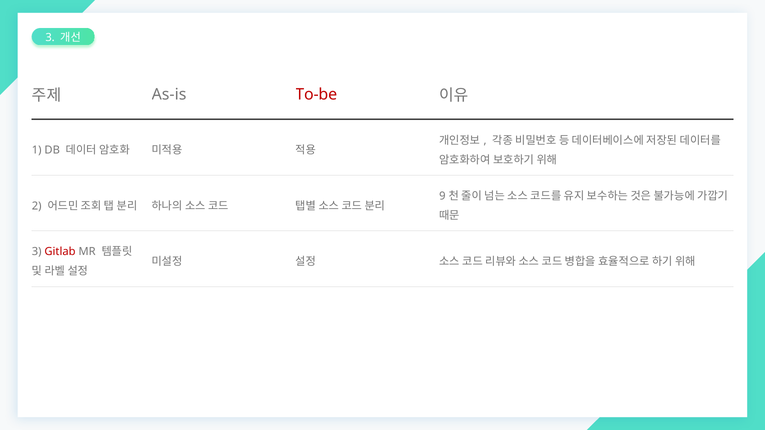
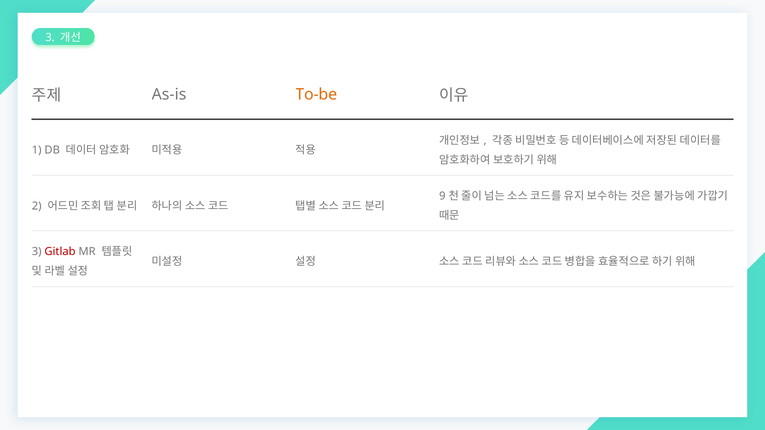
To-be colour: red -> orange (316, 95)
